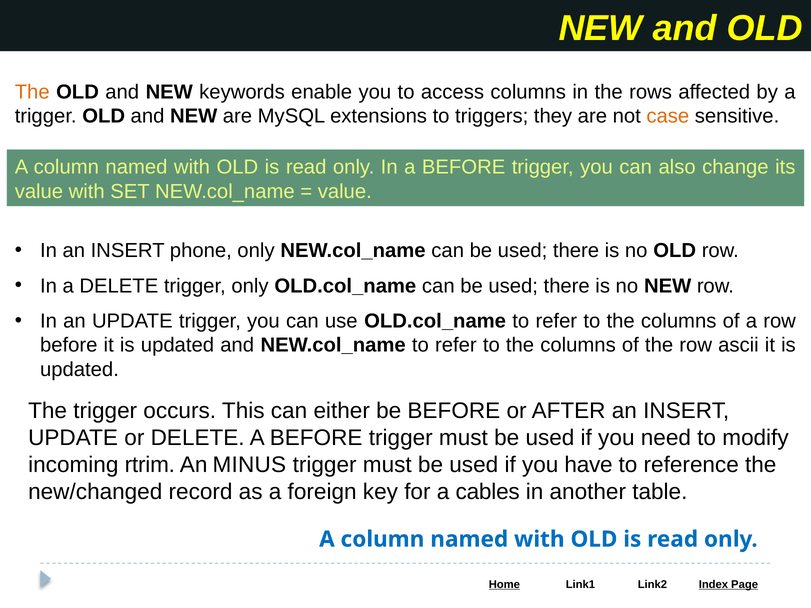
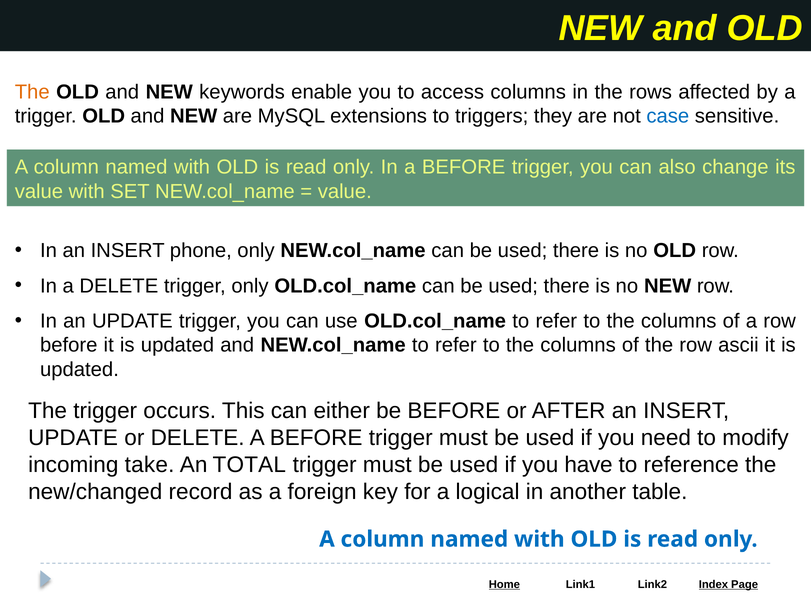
case colour: orange -> blue (668, 116)
rtrim: rtrim -> take (150, 465)
MINUS: MINUS -> TOTAL (249, 465)
cables: cables -> logical (488, 492)
